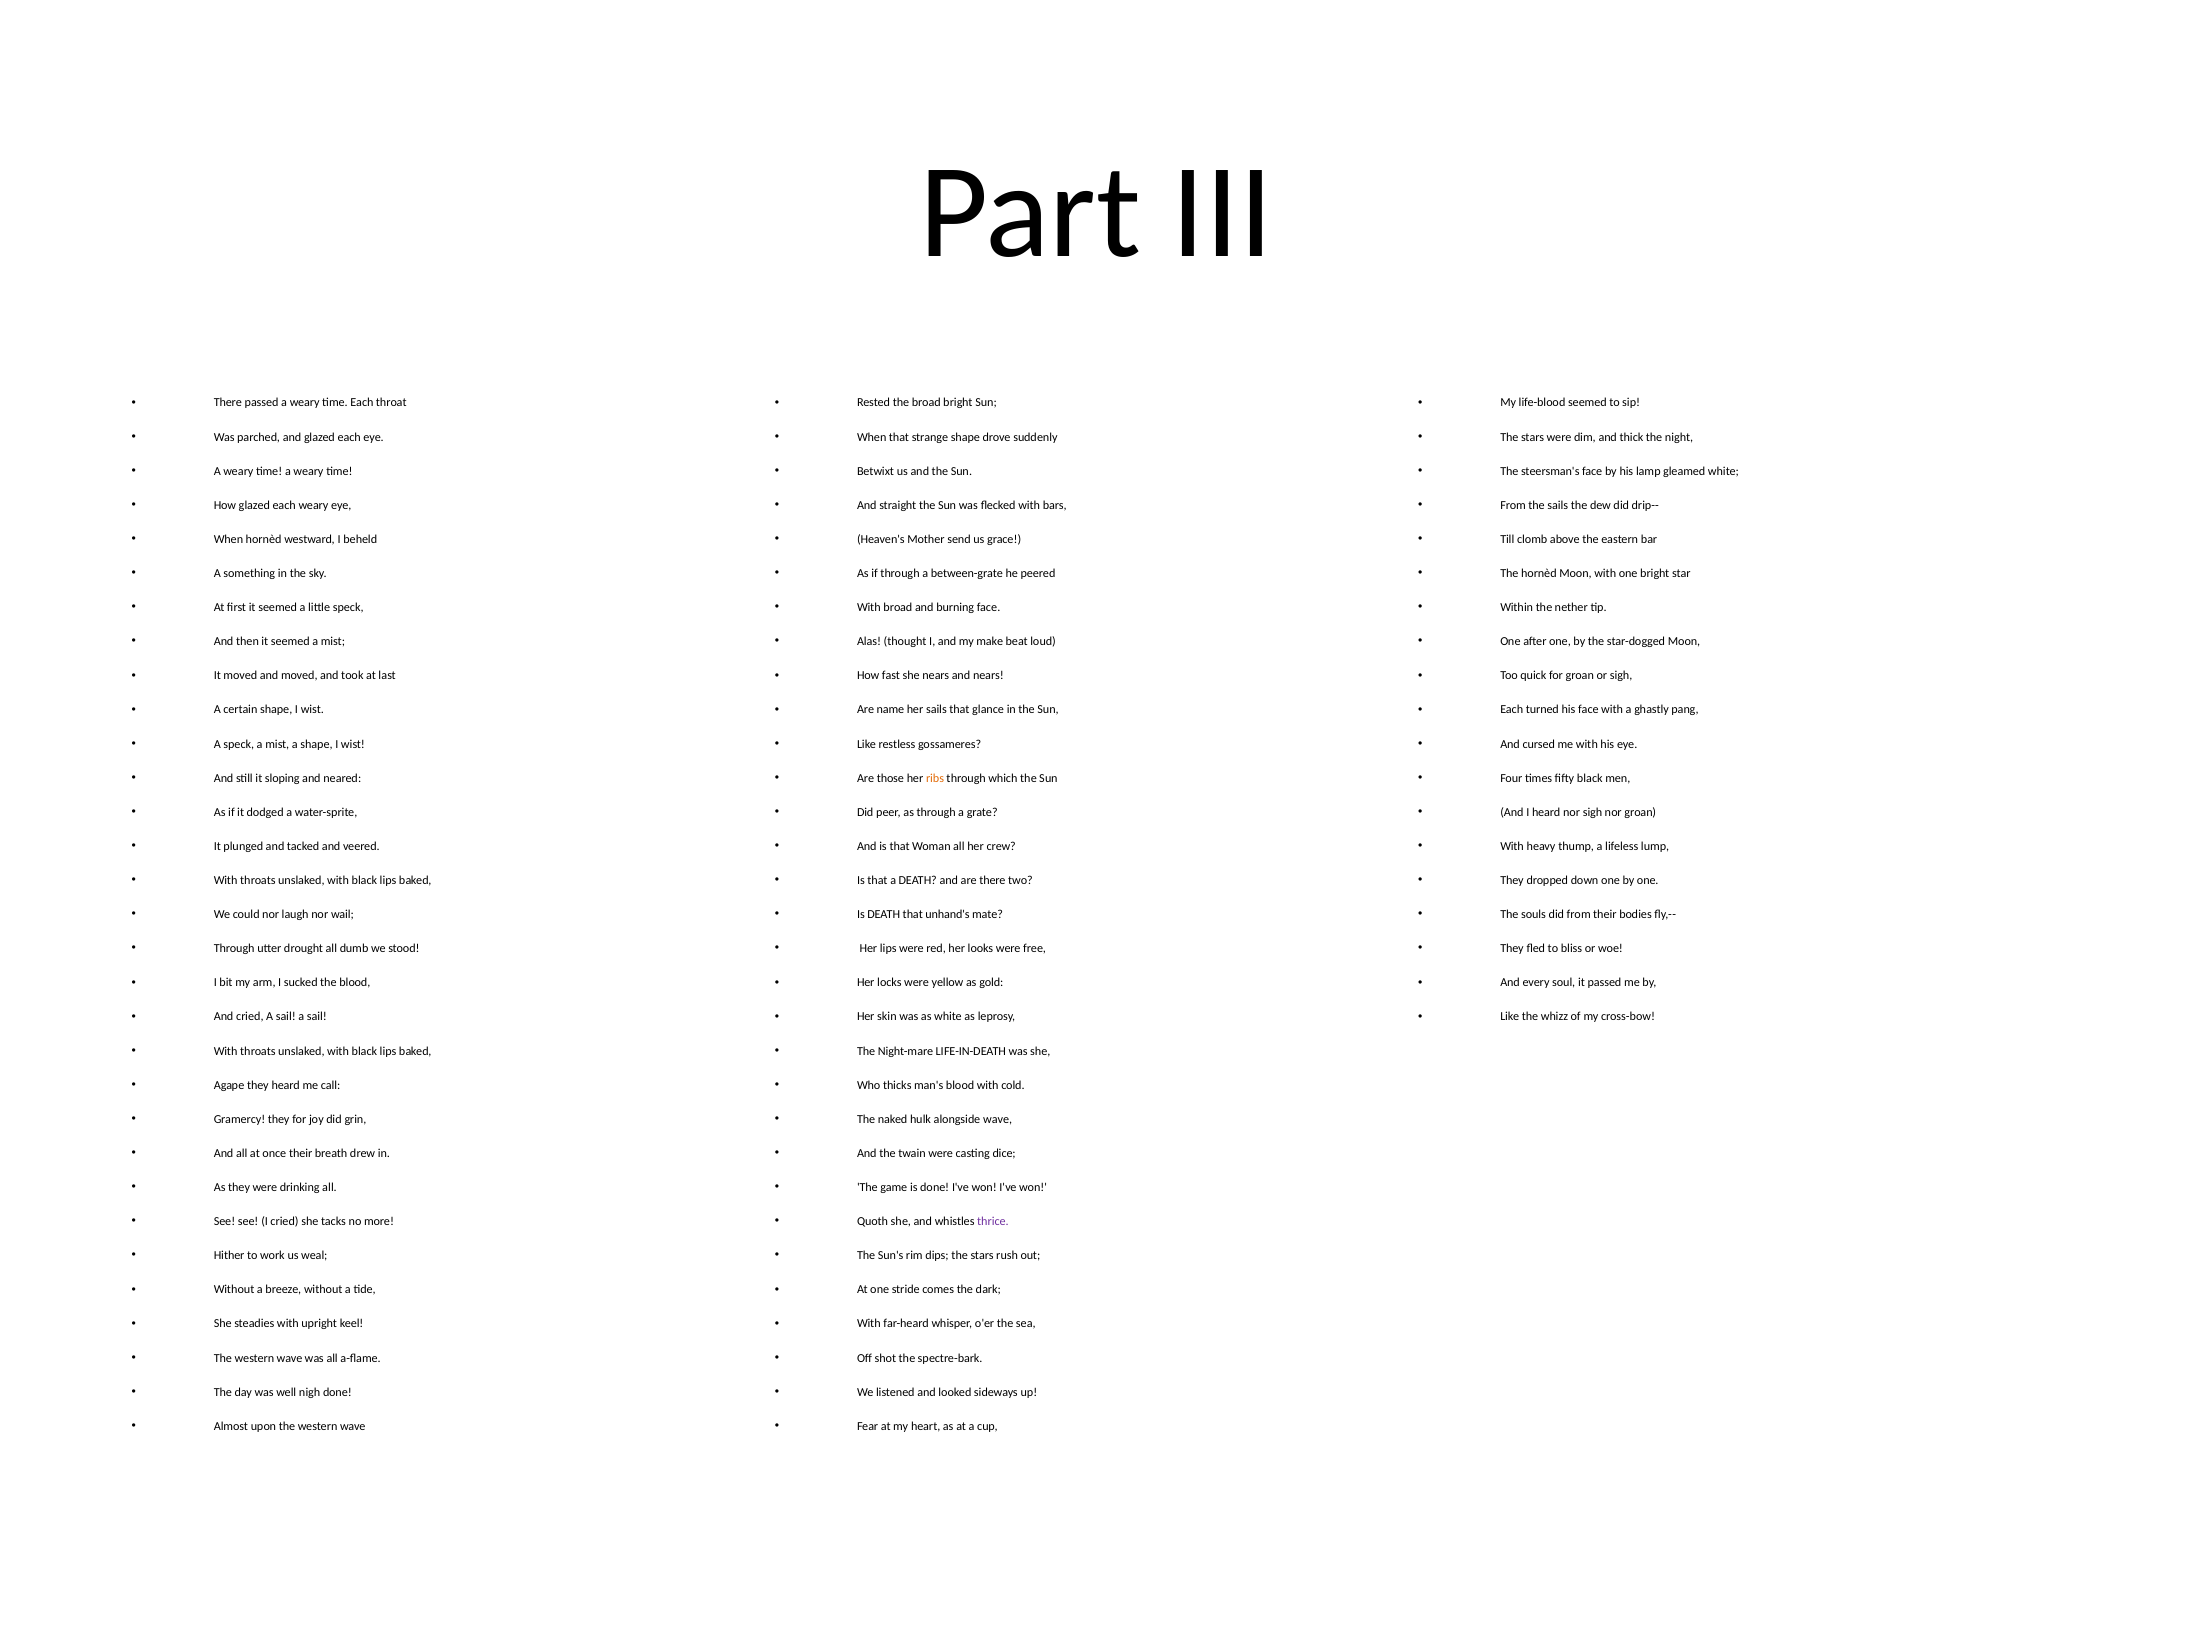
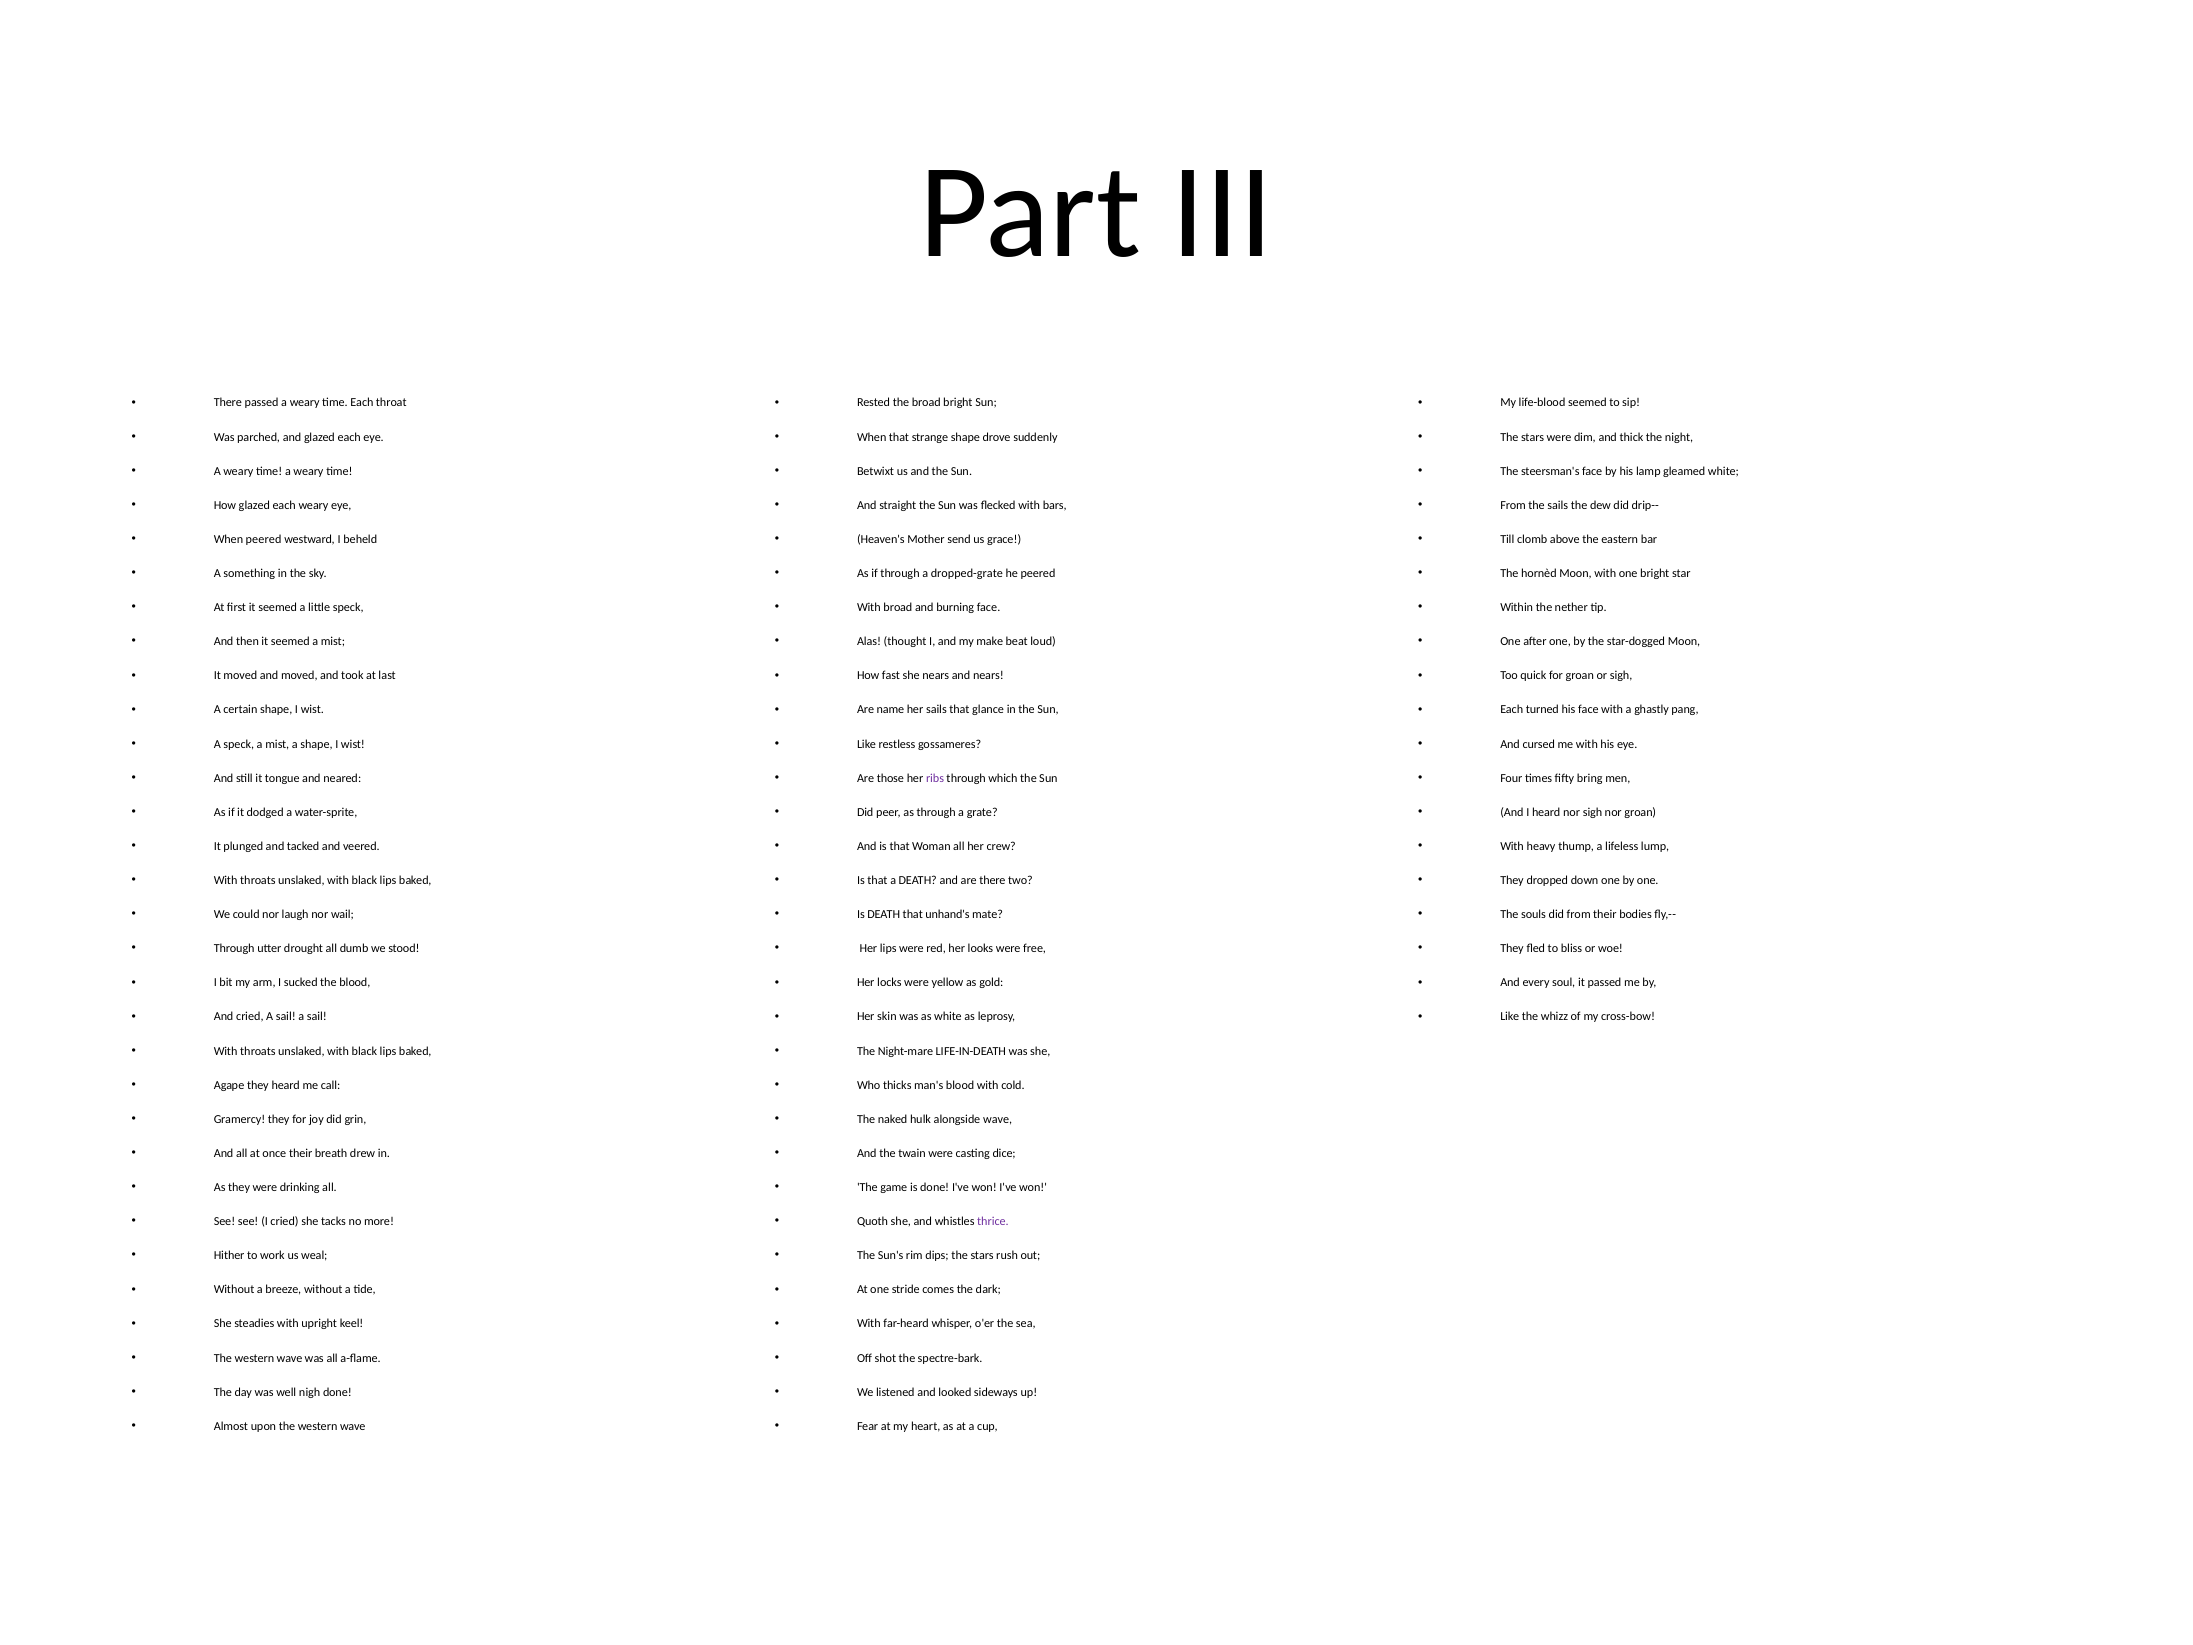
When hornèd: hornèd -> peered (264, 539)
between-grate: between-grate -> dropped-grate (967, 573)
sloping: sloping -> tongue (282, 778)
ribs colour: orange -> purple (935, 778)
fifty black: black -> bring (1590, 778)
